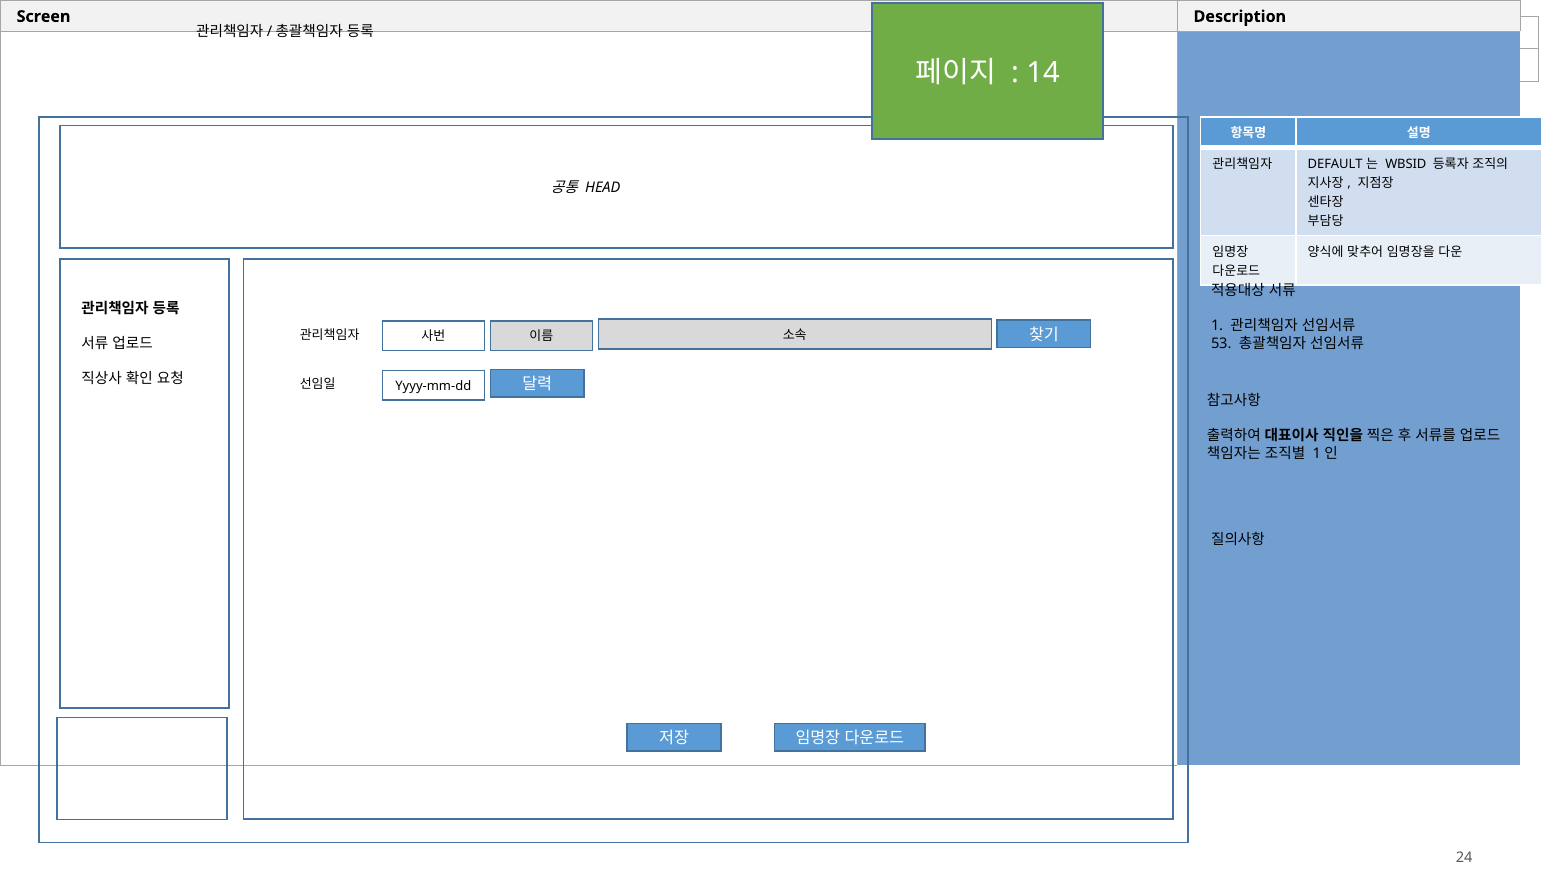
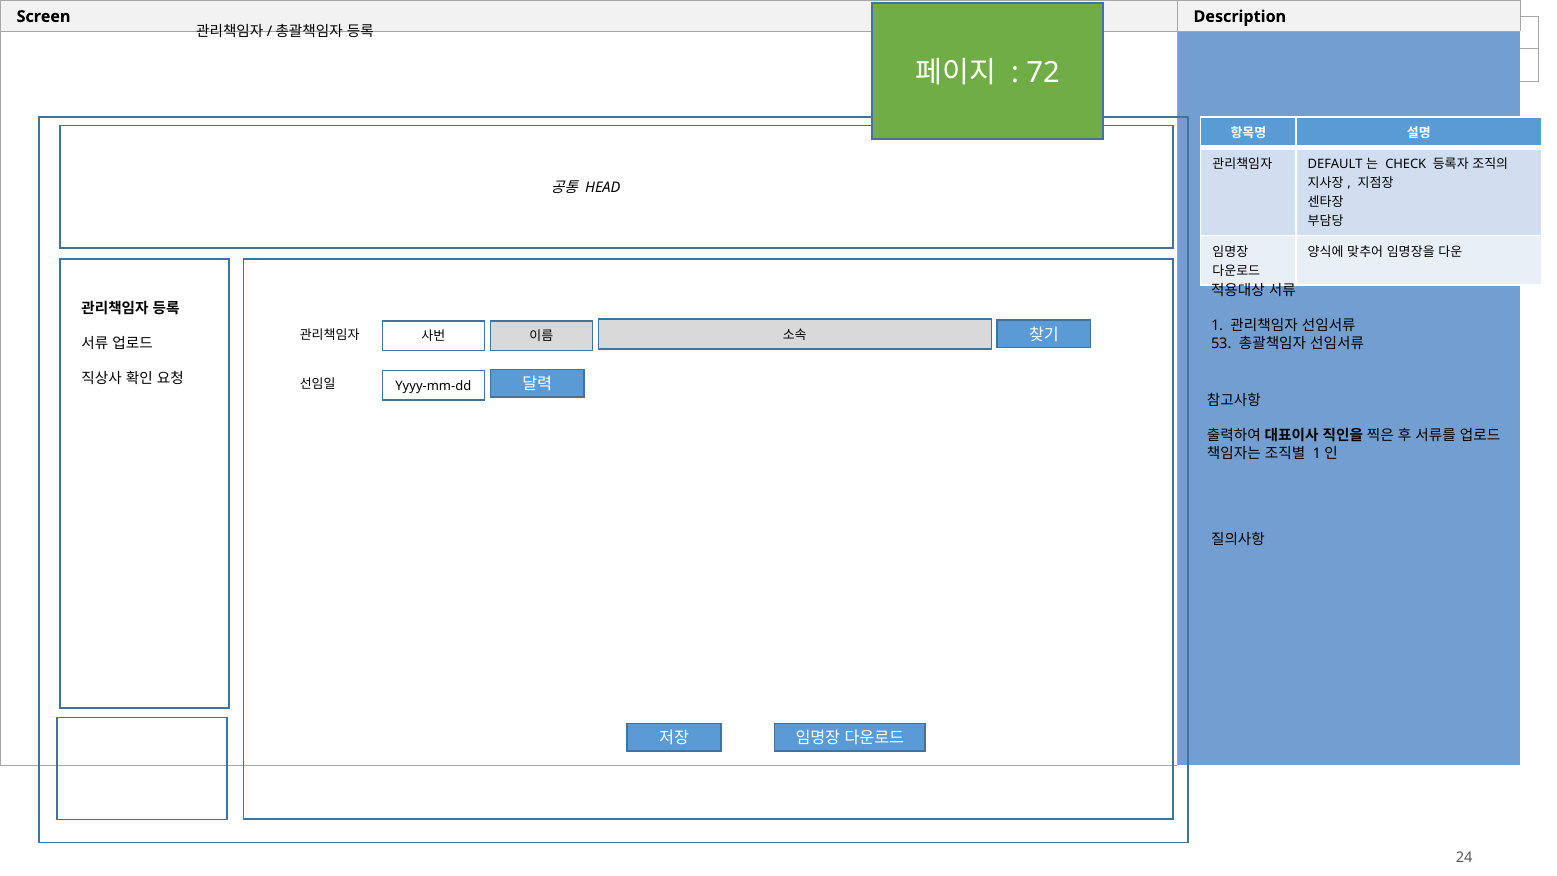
14: 14 -> 72 (1043, 73)
WBSID: WBSID -> CHECK (1406, 164)
